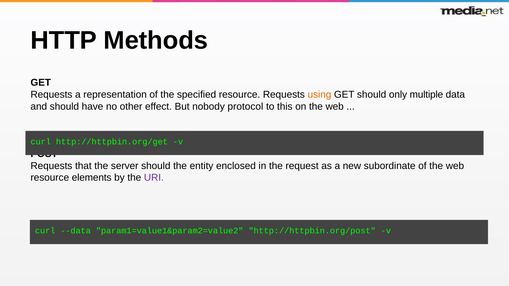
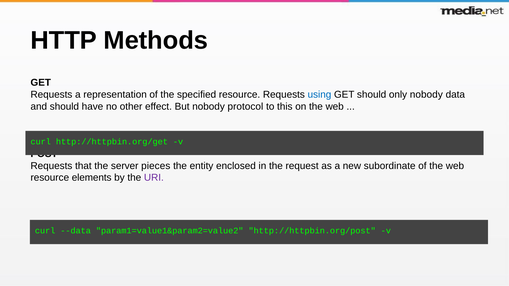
using colour: orange -> blue (319, 95)
only multiple: multiple -> nobody (426, 95)
server should: should -> pieces (156, 166)
